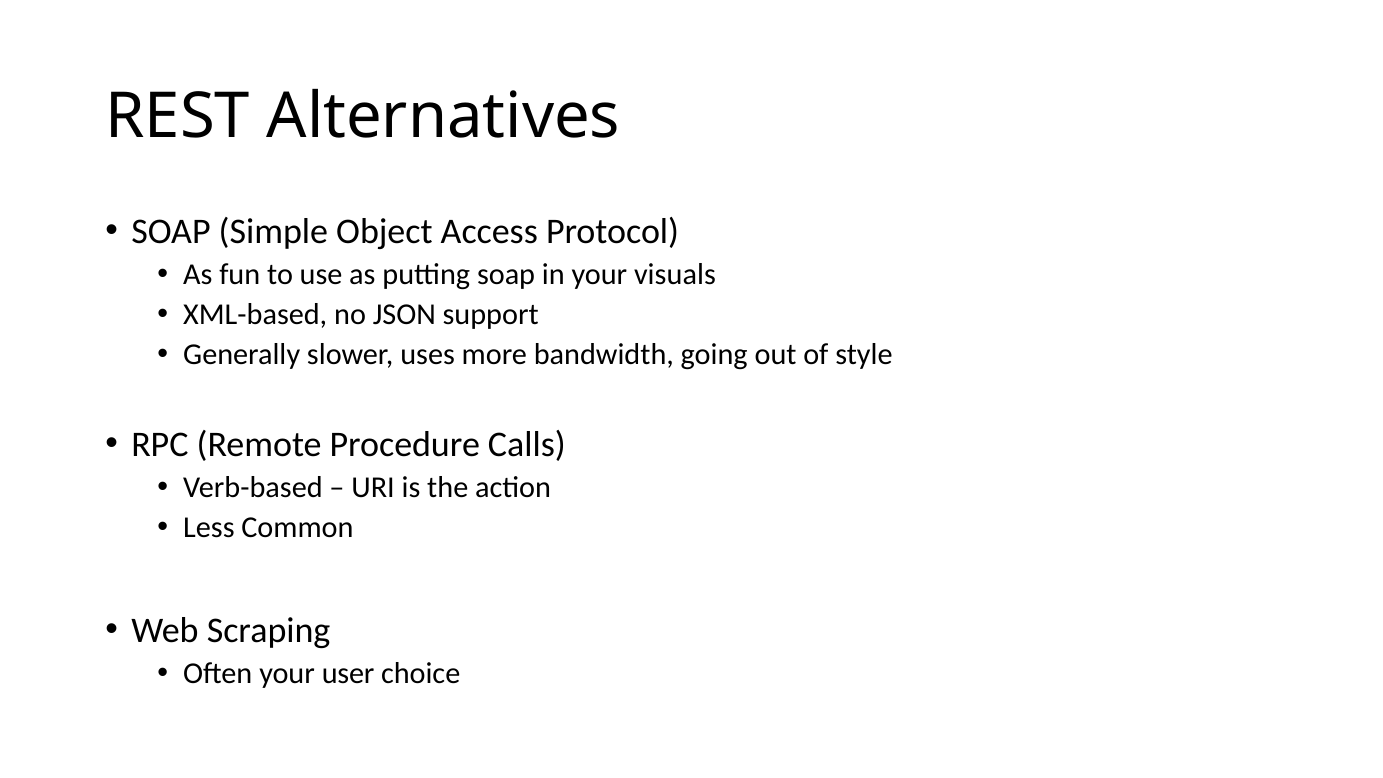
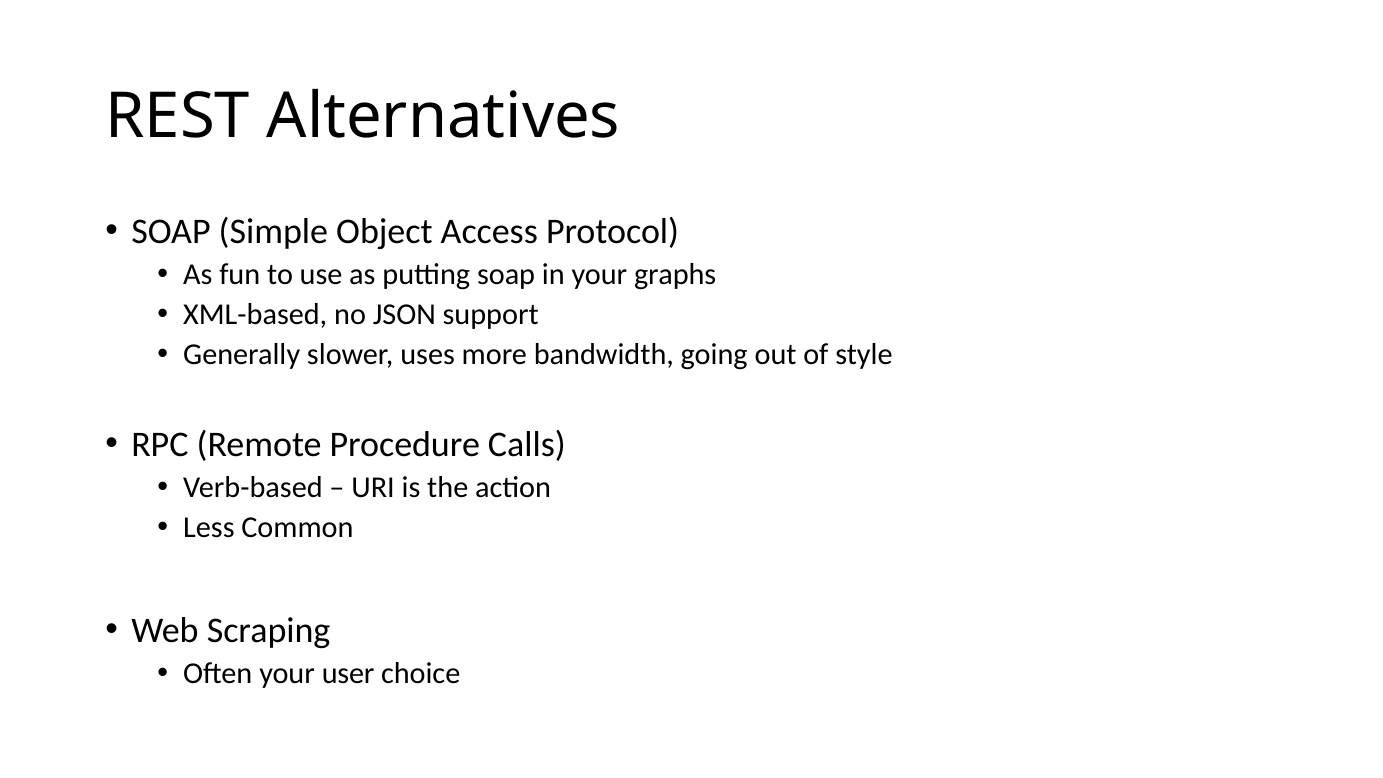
visuals: visuals -> graphs (675, 274)
